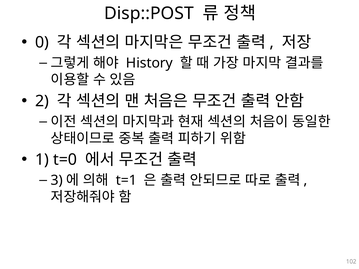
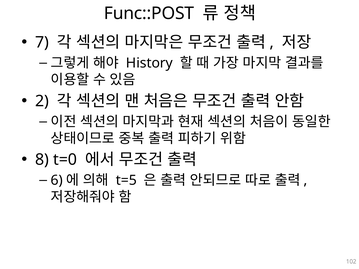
Disp::POST: Disp::POST -> Func::POST (149, 13)
0: 0 -> 7 (42, 43)
1: 1 -> 8 (42, 160)
3: 3 -> 6 (57, 180)
t=1: t=1 -> t=5 (126, 180)
